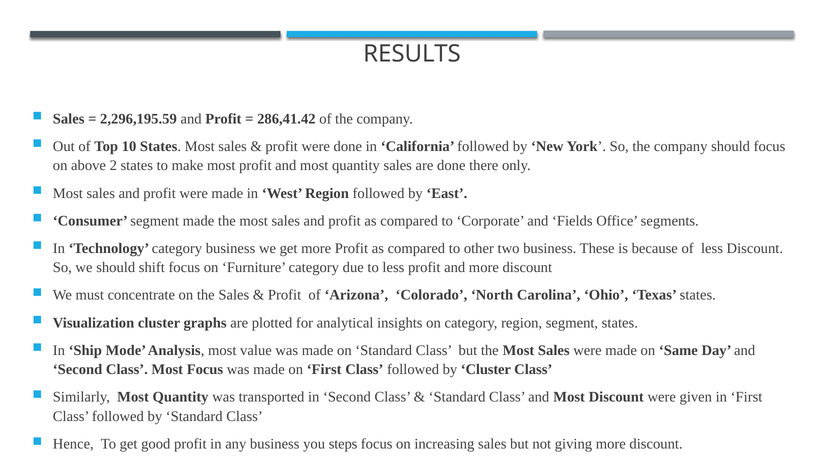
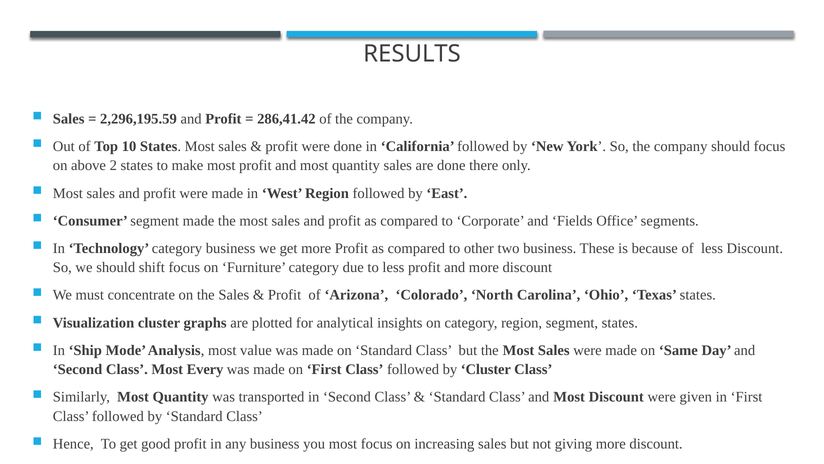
Most Focus: Focus -> Every (205, 369)
you steps: steps -> most (343, 443)
